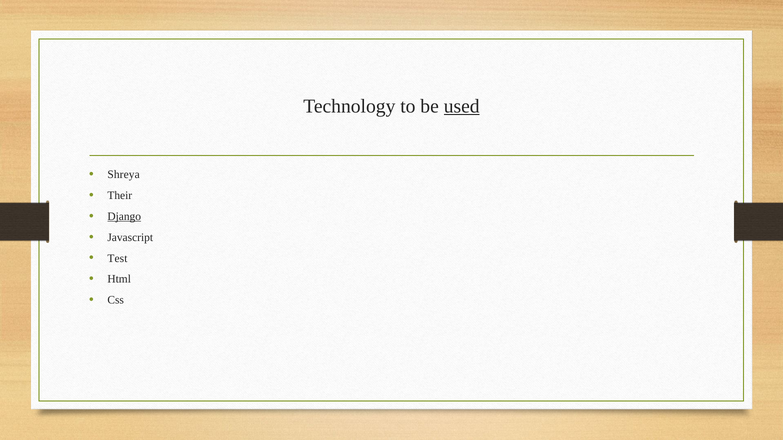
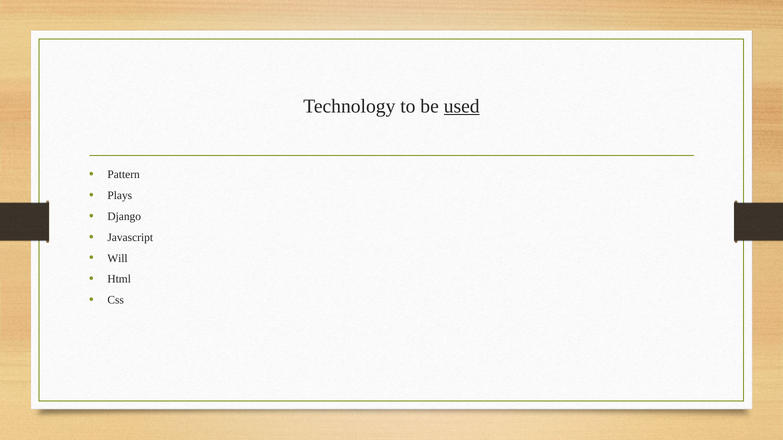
Shreya: Shreya -> Pattern (124, 175)
Their: Their -> Plays (120, 196)
Django underline: present -> none (124, 217)
Test: Test -> Will (118, 259)
